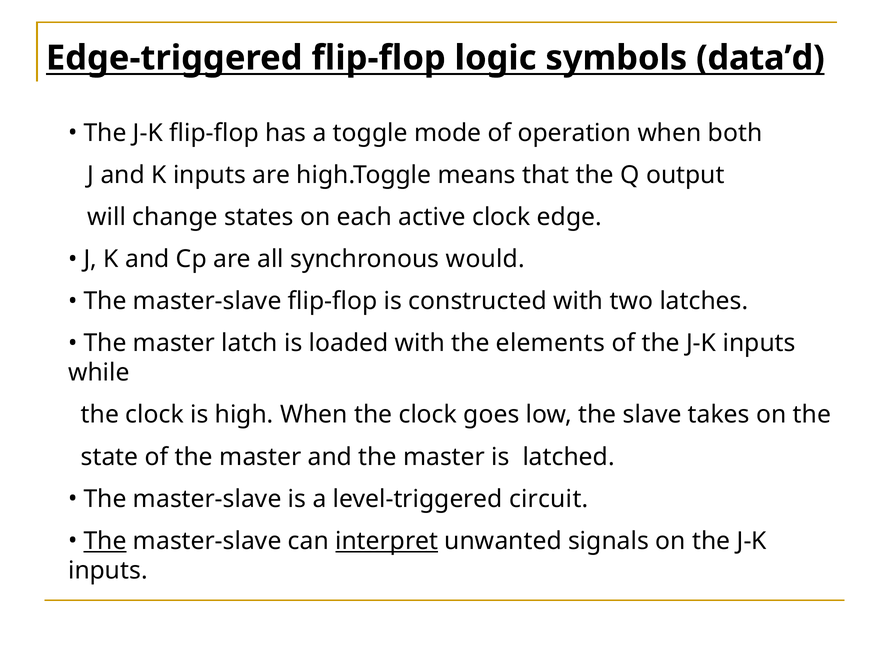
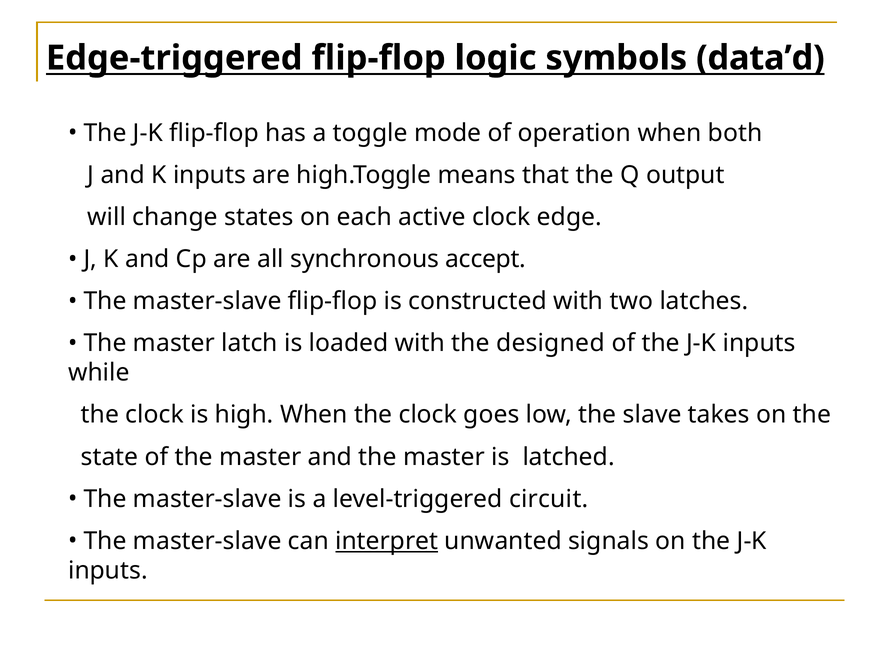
would: would -> accept (486, 259)
elements: elements -> designed (550, 343)
The underline: present -> none (105, 541)
